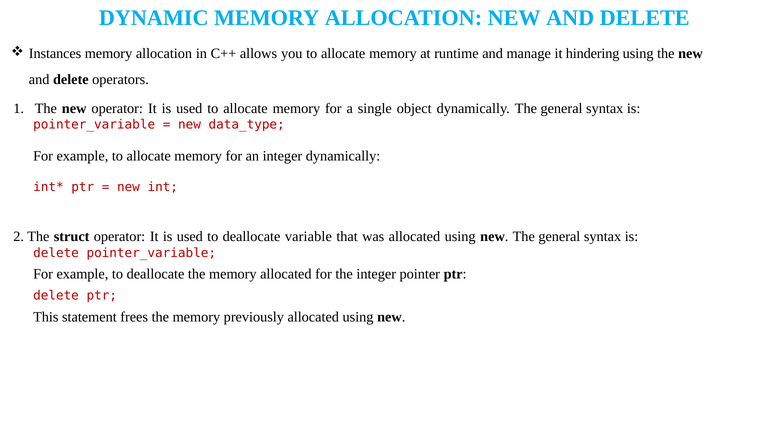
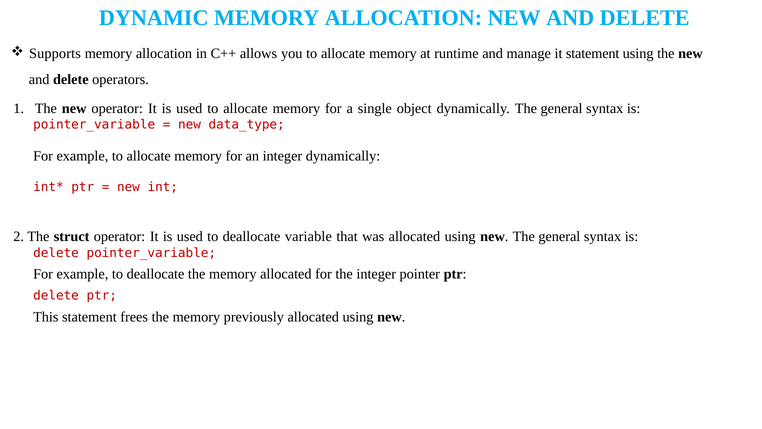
Instances: Instances -> Supports (55, 54)
it hindering: hindering -> statement (593, 54)
